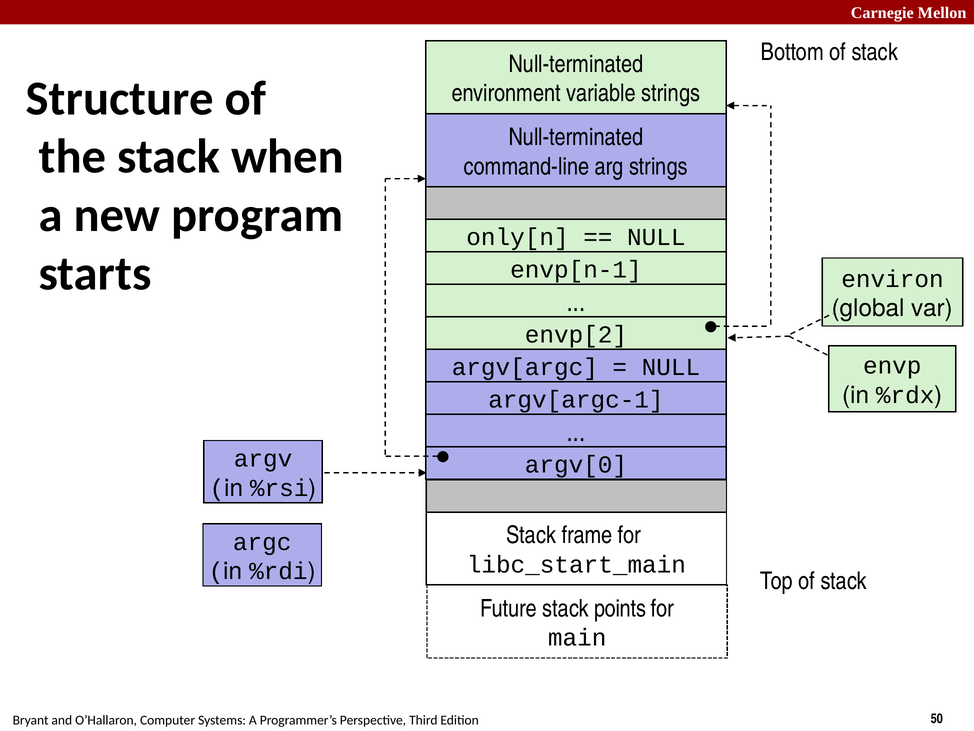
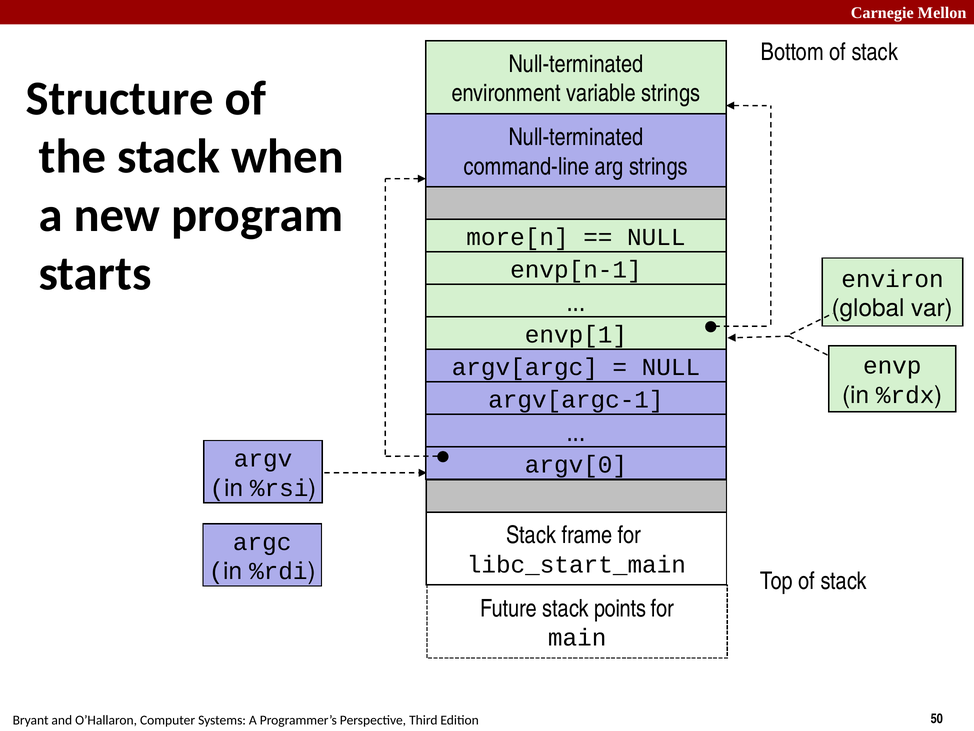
only[n: only[n -> more[n (518, 237)
envp[2: envp[2 -> envp[1 (576, 334)
